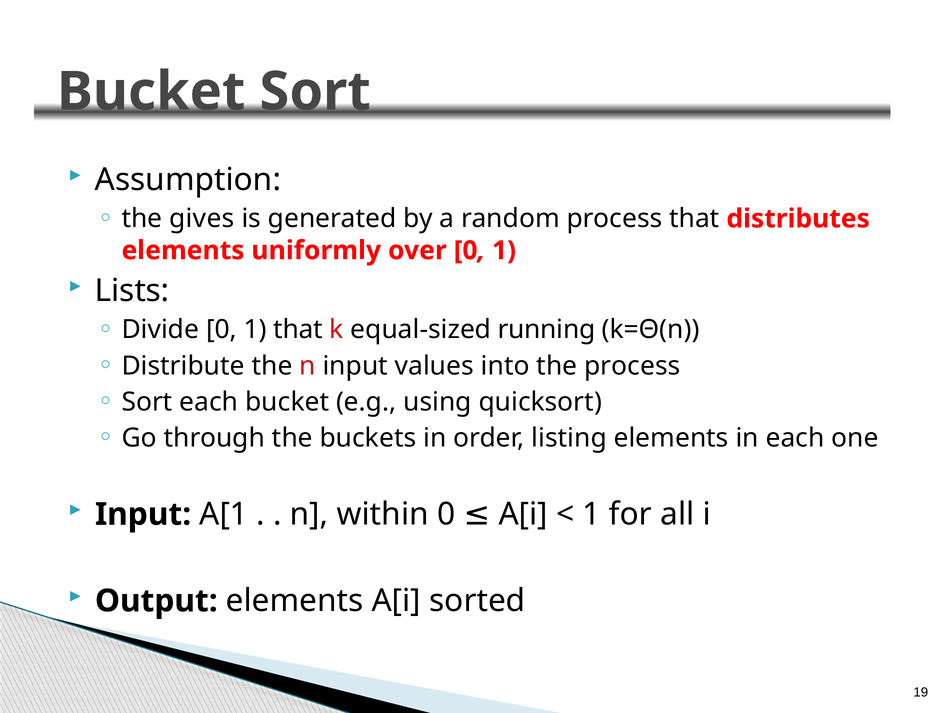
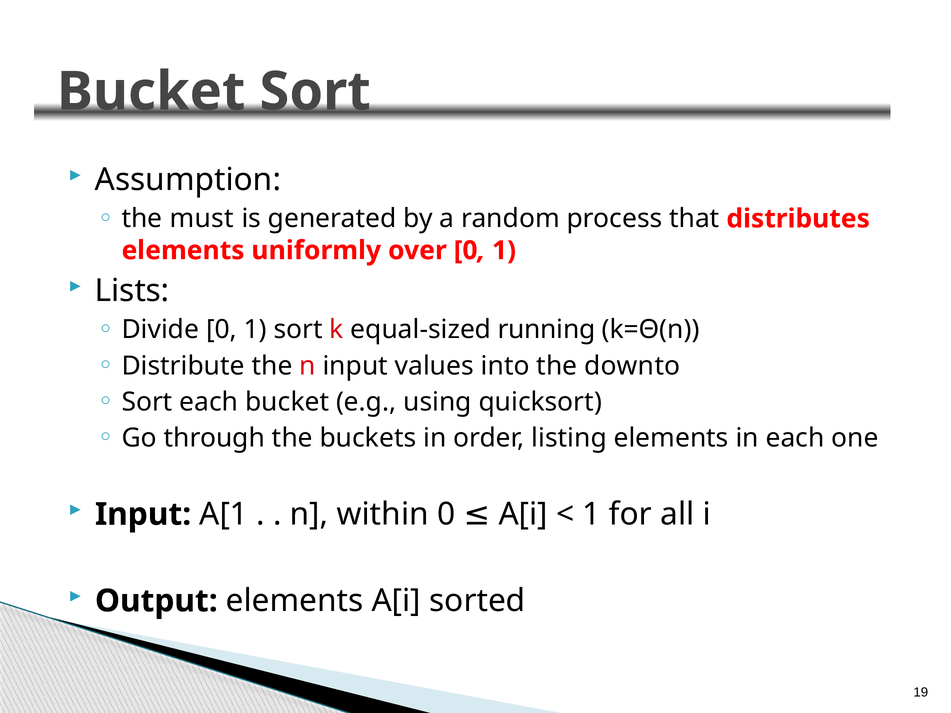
gives: gives -> must (202, 219)
1 that: that -> sort (298, 330)
the process: process -> downto (632, 366)
